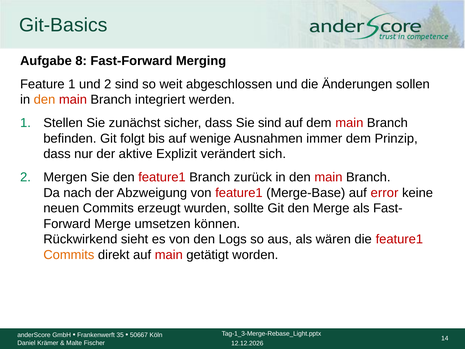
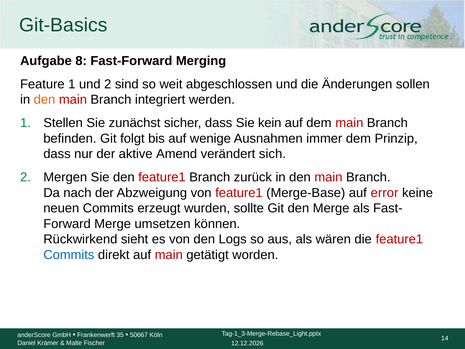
Sie sind: sind -> kein (270, 123)
Explizit: Explizit -> Amend (177, 154)
Commits colour: orange -> blue (69, 255)
